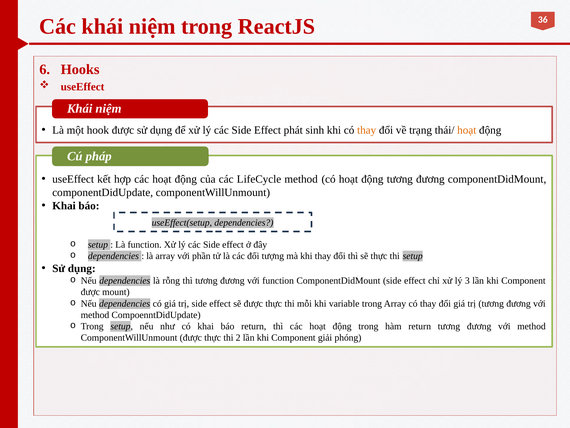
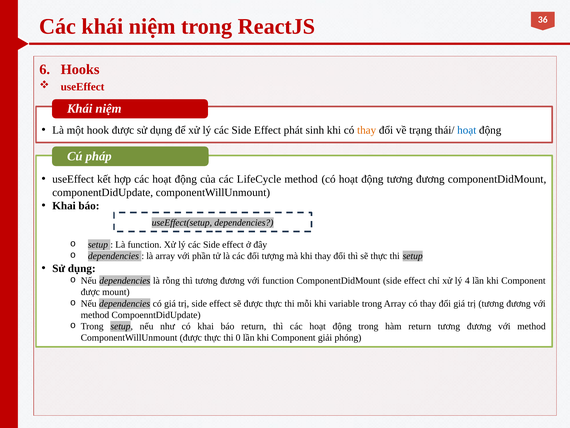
hoạt colour: orange -> blue (467, 130)
3: 3 -> 4 (467, 280)
2: 2 -> 0 (238, 337)
